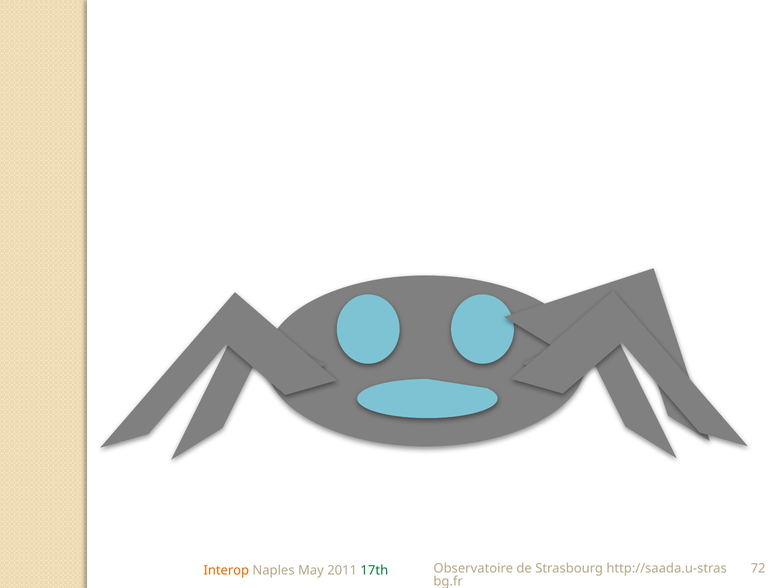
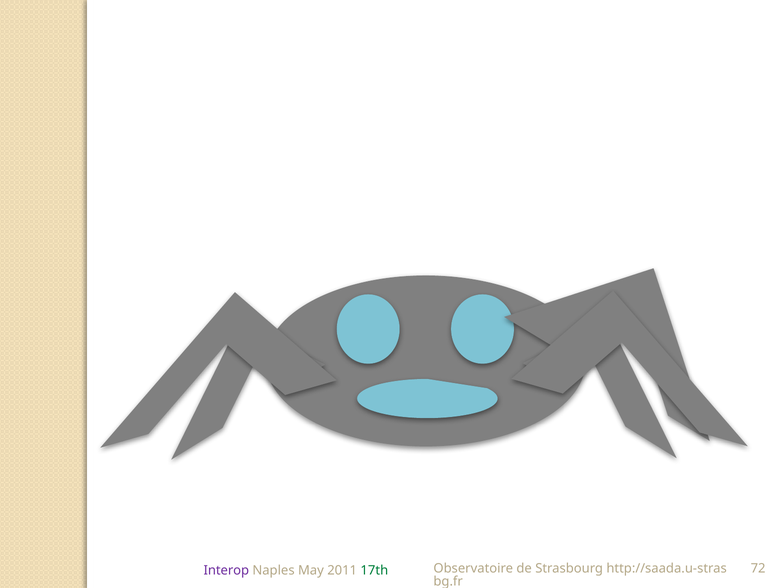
Interop colour: orange -> purple (226, 571)
